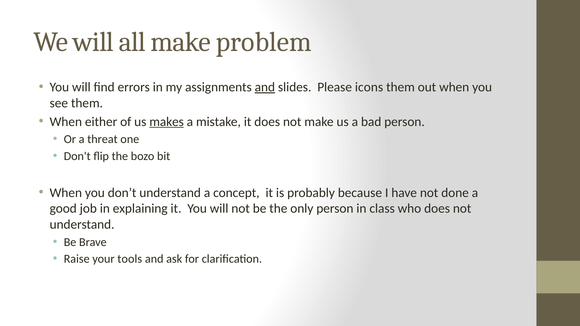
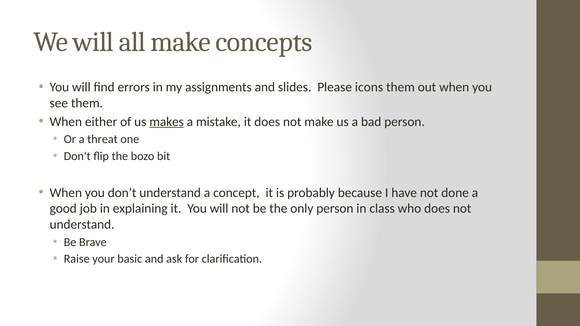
problem: problem -> concepts (264, 42)
and underline: present -> none (265, 87)
tools: tools -> basic (130, 259)
